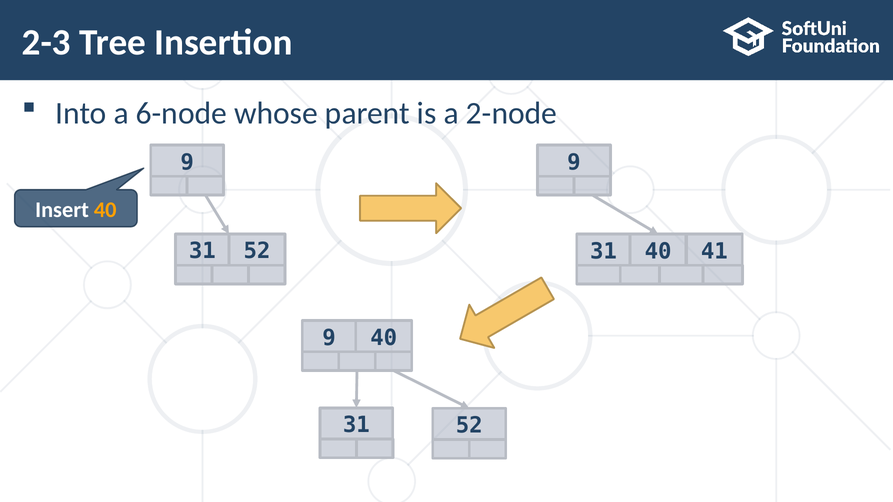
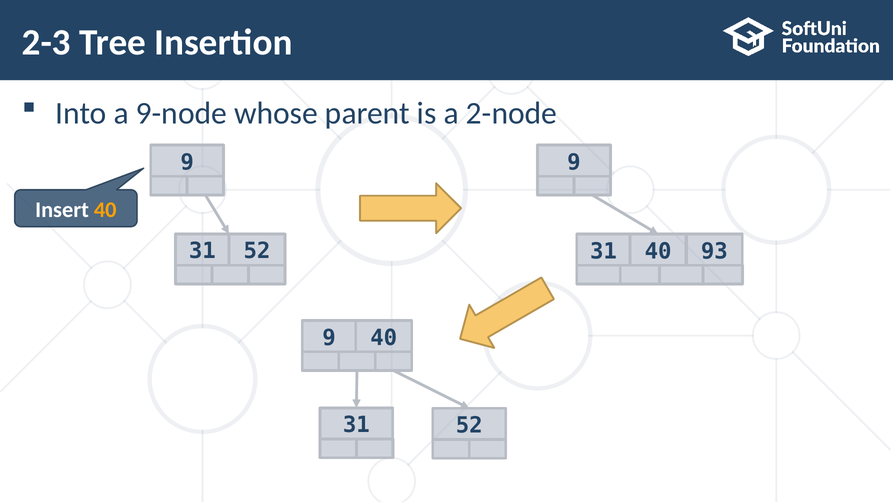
6-node: 6-node -> 9-node (181, 113)
41: 41 -> 93 (714, 251)
